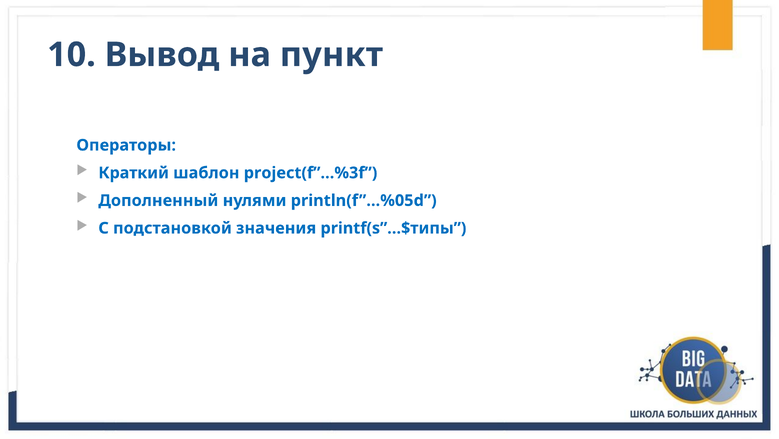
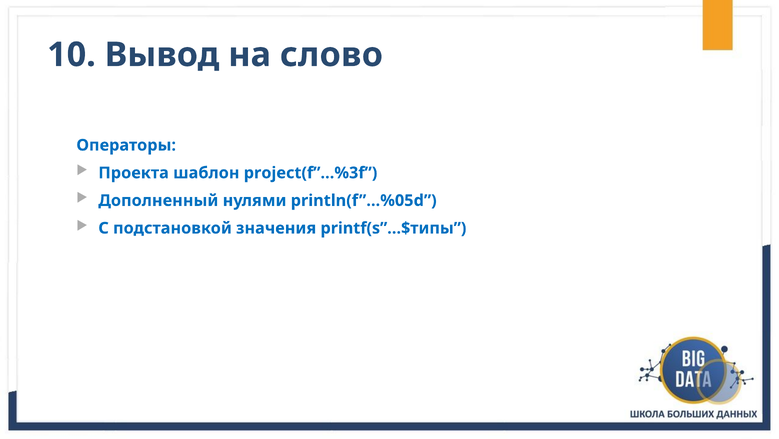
пункт: пункт -> слово (331, 55)
Краткий: Краткий -> Проекта (134, 173)
